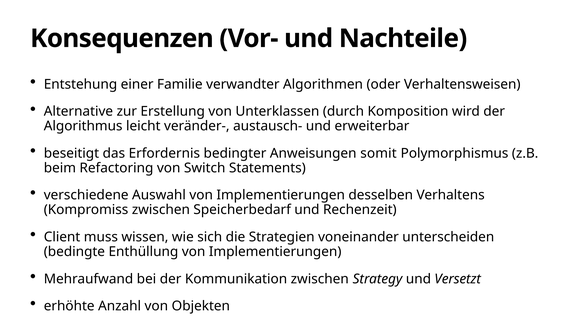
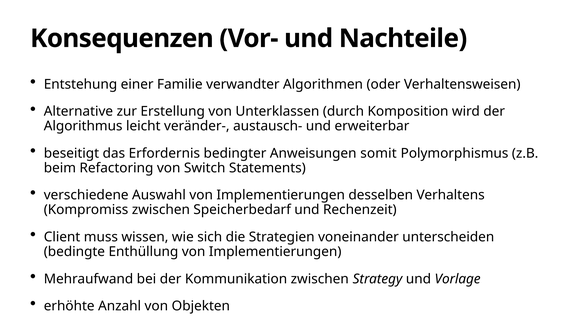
Versetzt: Versetzt -> Vorlage (458, 279)
